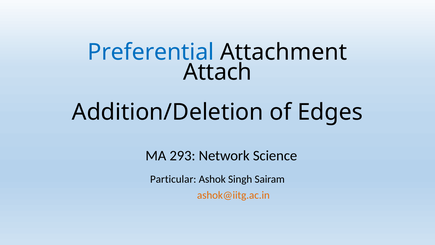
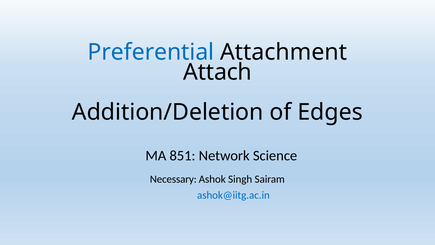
293: 293 -> 851 (182, 155)
Particular: Particular -> Necessary (173, 179)
ashok@iitg.ac.in colour: orange -> blue (233, 195)
